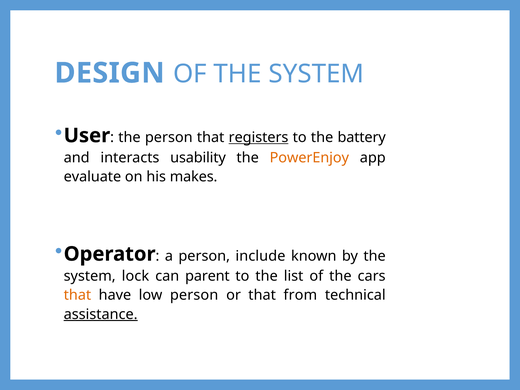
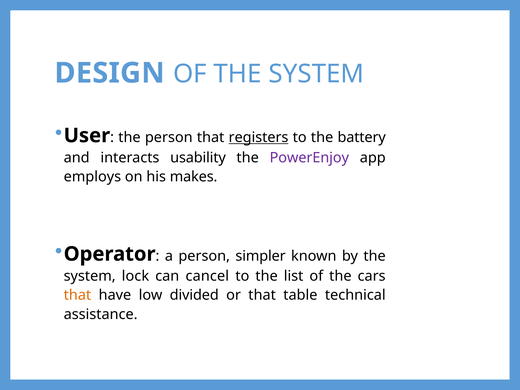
PowerEnjoy colour: orange -> purple (309, 158)
evaluate: evaluate -> employs (92, 177)
include: include -> simpler (261, 256)
parent: parent -> cancel (207, 276)
low person: person -> divided (194, 295)
from: from -> table (300, 295)
assistance underline: present -> none (101, 314)
